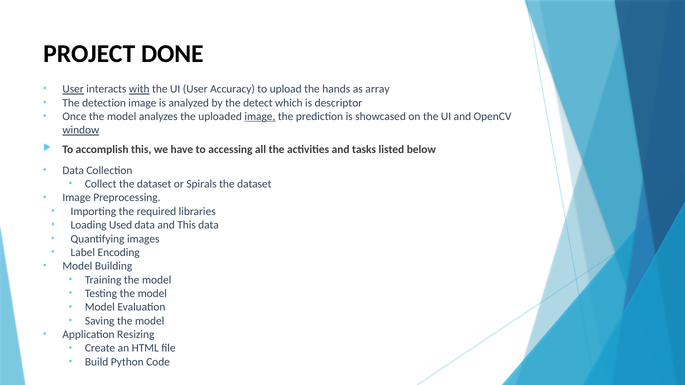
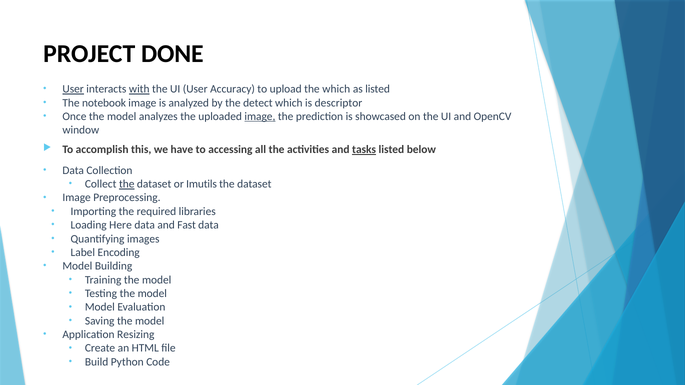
the hands: hands -> which (336, 89)
as array: array -> listed (378, 89)
detection: detection -> notebook (104, 103)
window underline: present -> none (81, 130)
tasks underline: none -> present (364, 150)
the underline: none -> present (127, 184)
Spirals: Spirals -> Imutils (202, 184)
Used: Used -> Here (121, 225)
and This: This -> Fast (187, 225)
